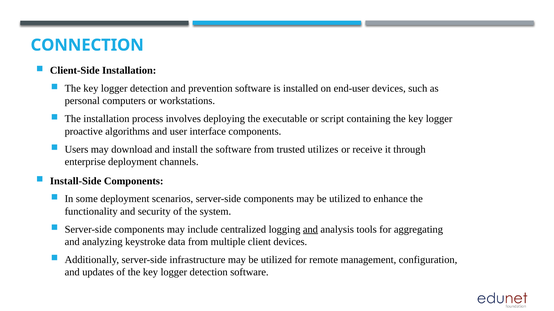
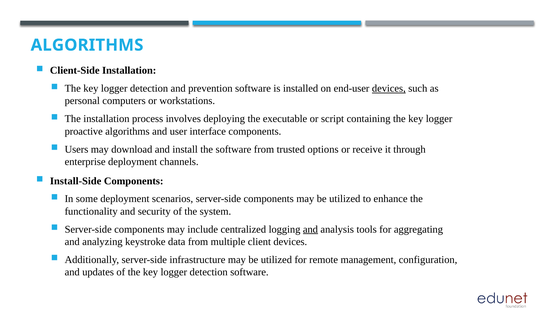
CONNECTION: CONNECTION -> ALGORITHMS (87, 45)
devices underline: none -> present (389, 89)
utilizes: utilizes -> options (323, 150)
